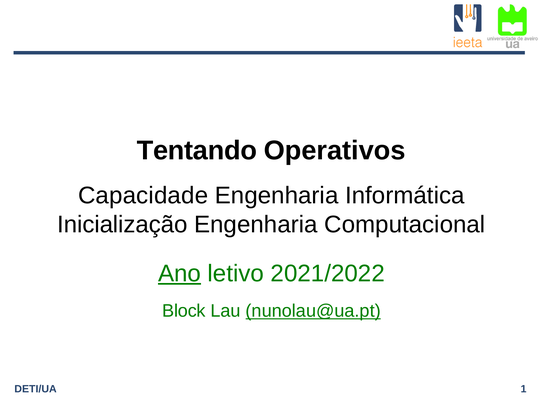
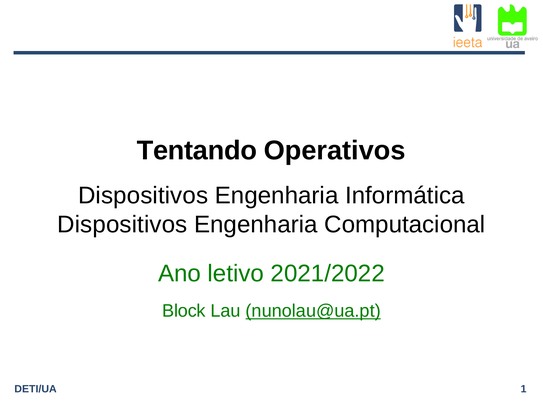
Capacidade: Capacidade -> Dispositivos (143, 196)
Inicialização: Inicialização -> Dispositivos (122, 225)
Ano underline: present -> none (179, 274)
